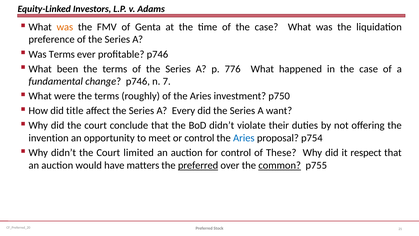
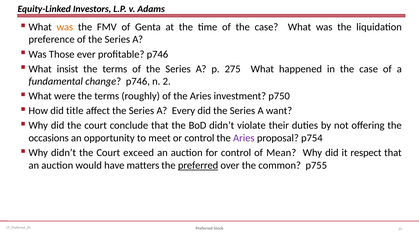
Was Terms: Terms -> Those (62, 54)
been: been -> insist (68, 69)
776: 776 -> 275 (233, 69)
7: 7 -> 2 (167, 81)
invention: invention -> occasions (49, 138)
Aries colour: blue -> purple (244, 138)
limited: limited -> exceed (139, 153)
These: These -> Mean (281, 153)
common underline: present -> none (280, 165)
